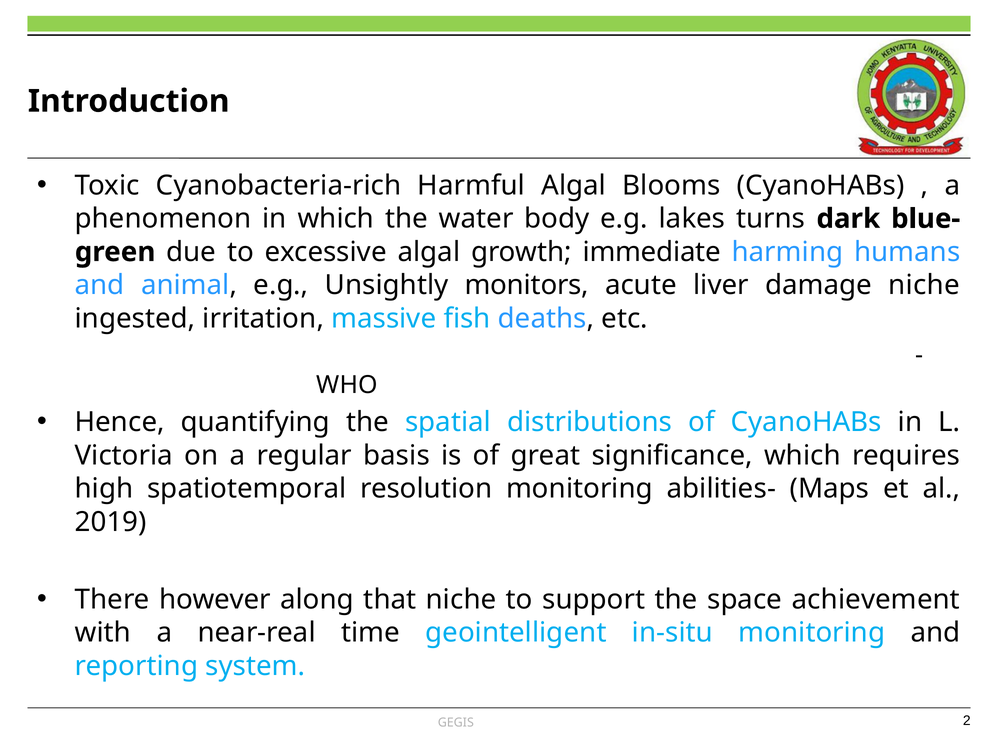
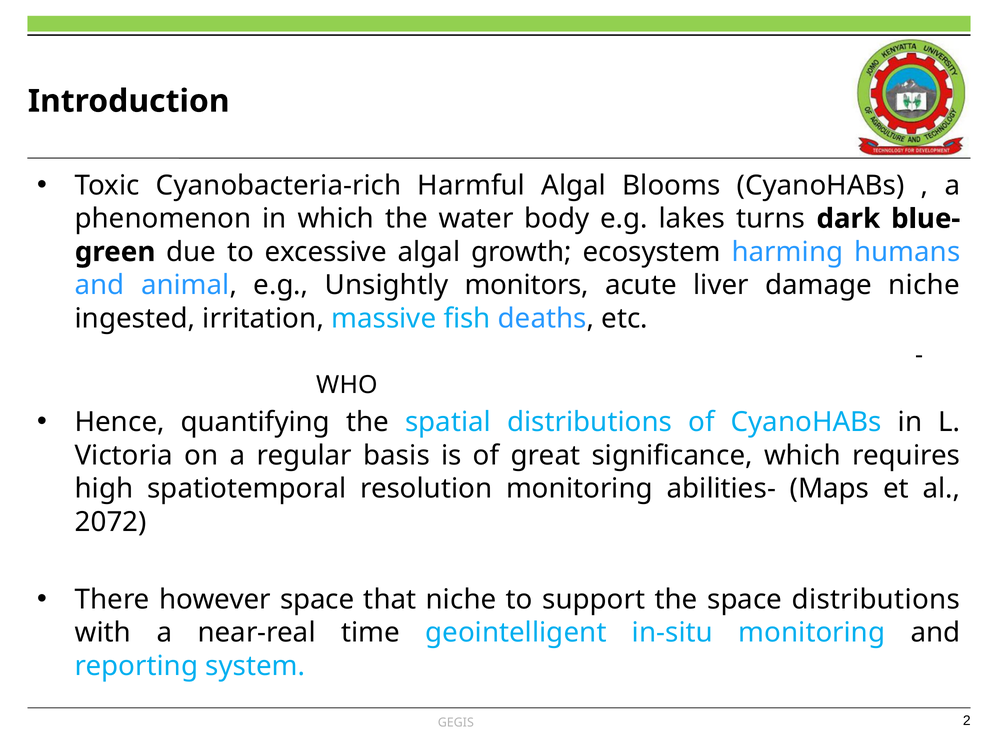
immediate: immediate -> ecosystem (652, 252)
2019: 2019 -> 2072 (111, 522)
however along: along -> space (317, 600)
space achievement: achievement -> distributions (876, 600)
